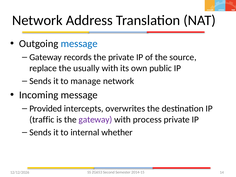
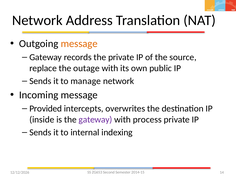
message colour: blue -> orange (79, 44)
usually: usually -> outage (86, 68)
traffic: traffic -> inside (42, 120)
whether: whether -> indexing (117, 132)
